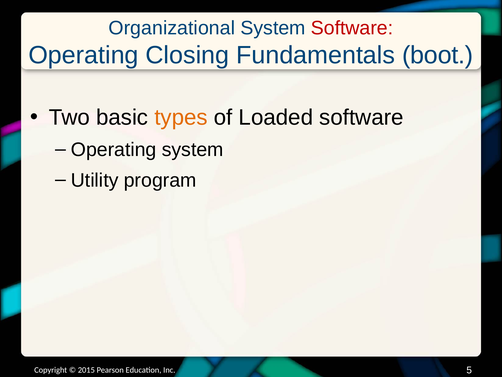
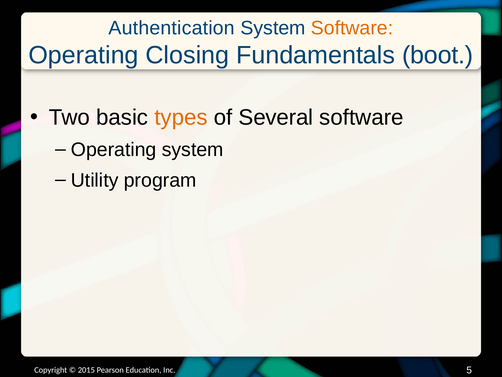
Organizational: Organizational -> Authentication (172, 28)
Software colour: red -> orange (352, 28)
Loaded: Loaded -> Several (276, 117)
